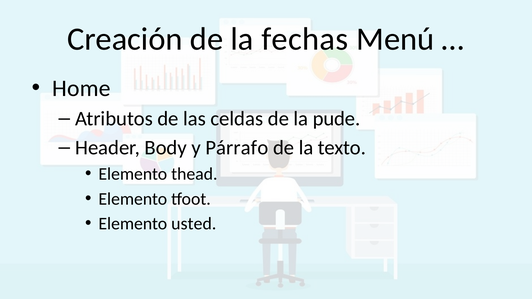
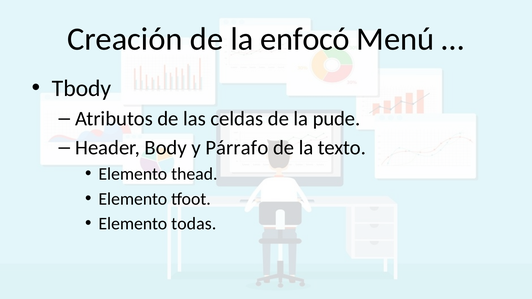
fechas: fechas -> enfocó (305, 39)
Home: Home -> Tbody (82, 88)
usted: usted -> todas (194, 224)
